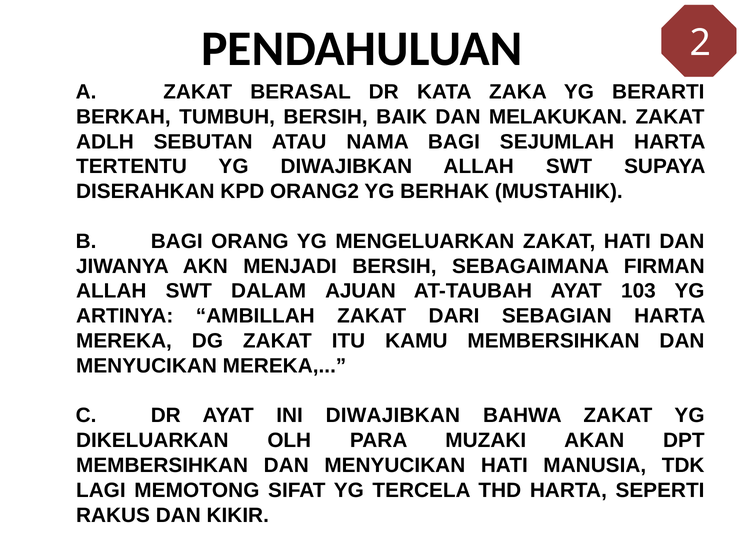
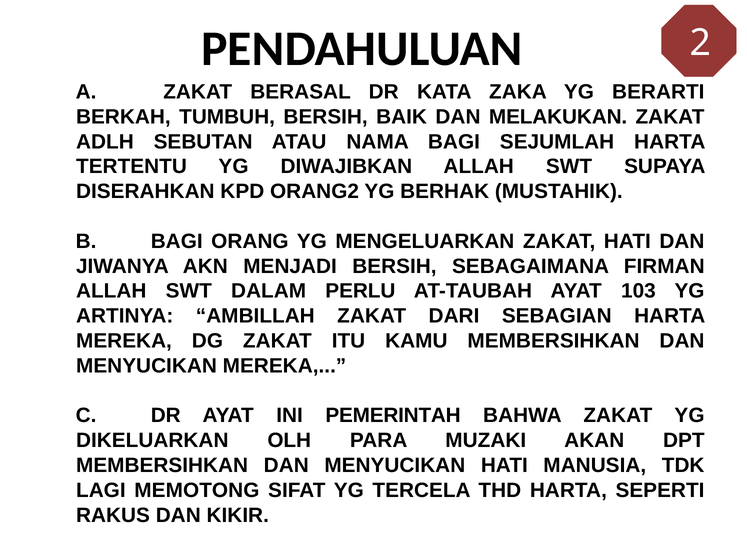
AJUAN: AJUAN -> PERLU (360, 291)
INI DIWAJIBKAN: DIWAJIBKAN -> PEMERINTAH (393, 416)
